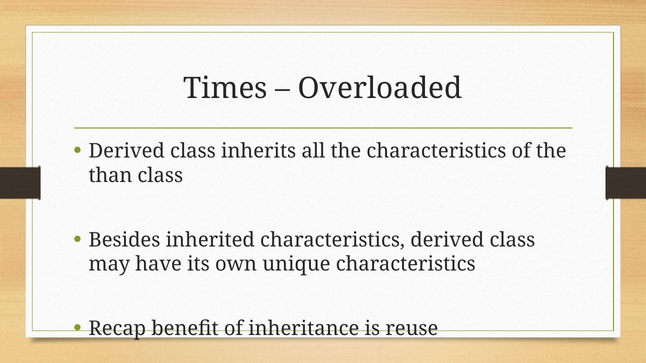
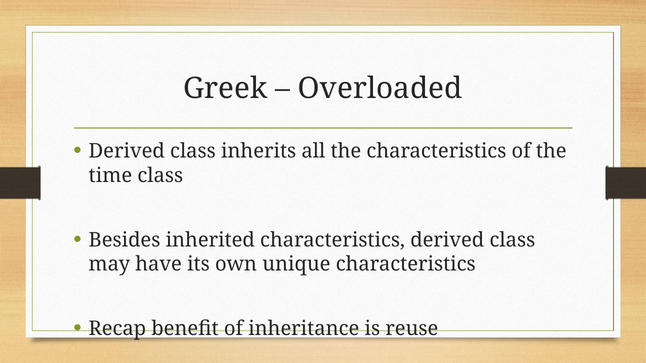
Times: Times -> Greek (225, 89)
than: than -> time (110, 176)
